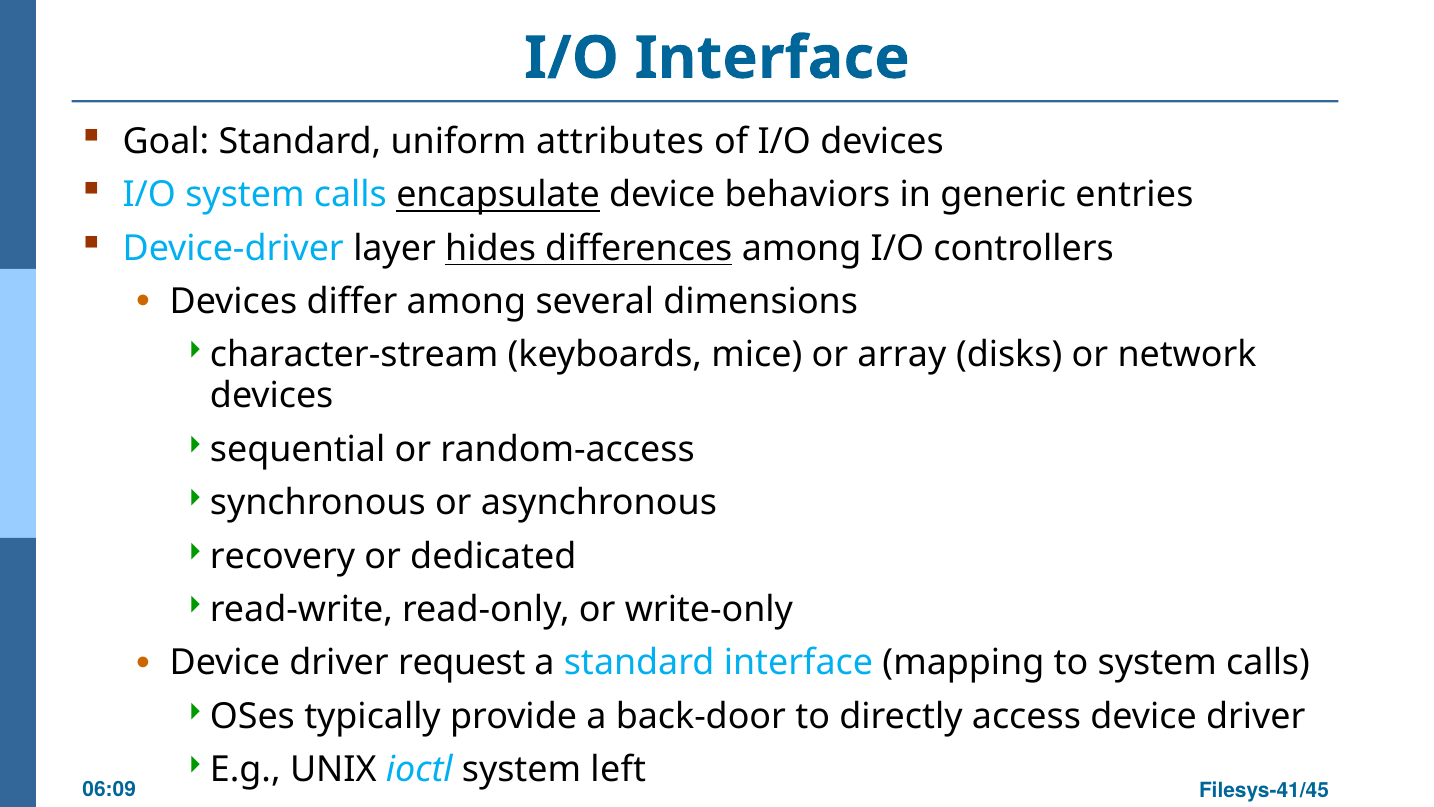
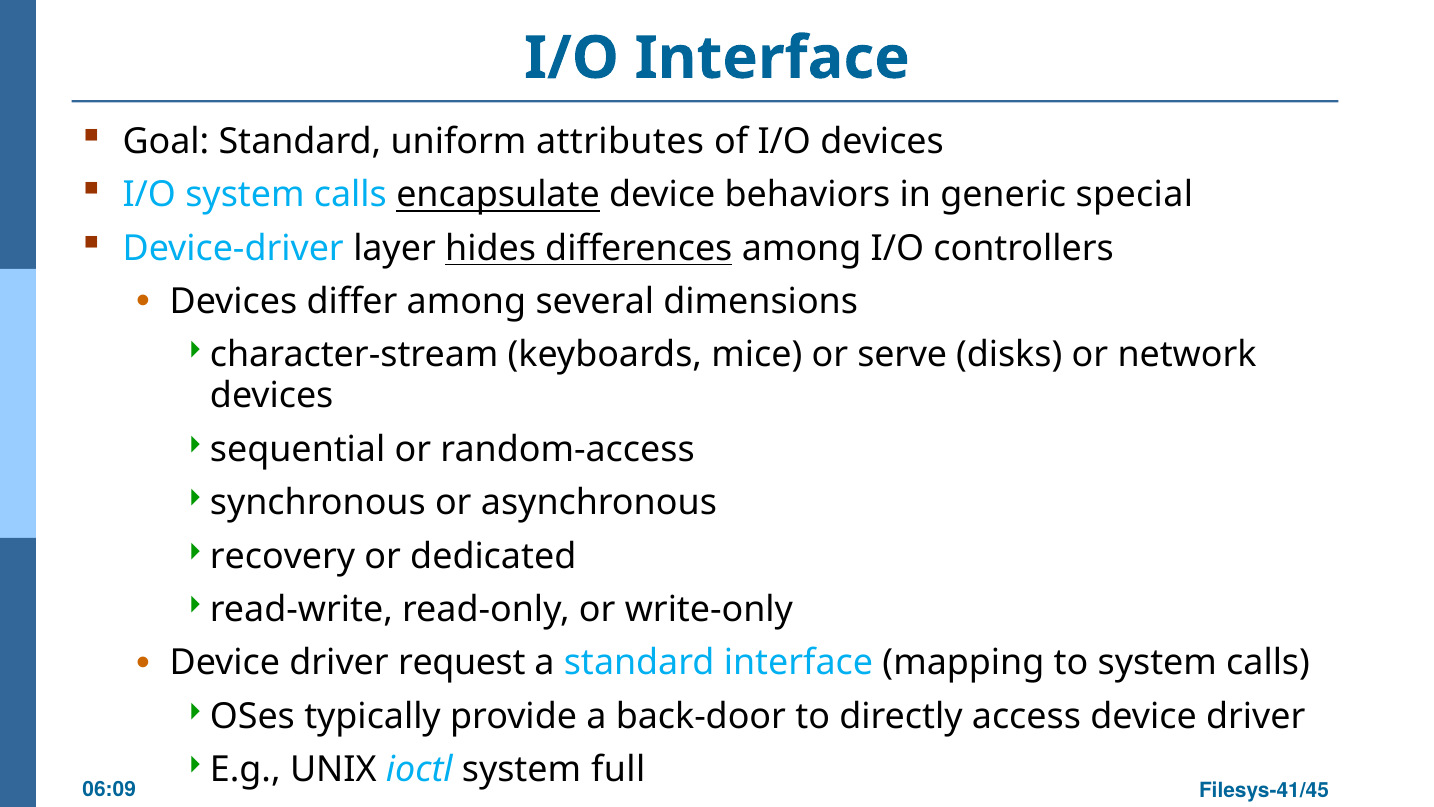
entries: entries -> special (1134, 195)
array: array -> serve (902, 355)
left: left -> full (618, 770)
